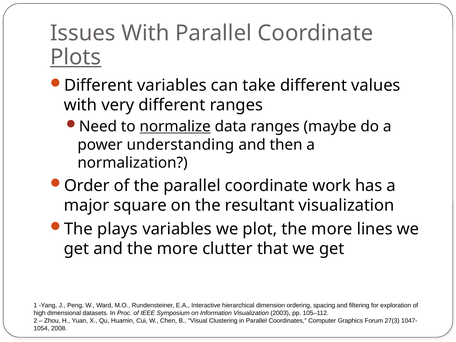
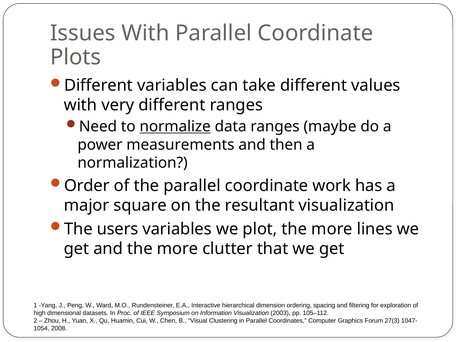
Plots underline: present -> none (76, 57)
understanding: understanding -> measurements (180, 145)
plays: plays -> users (118, 229)
